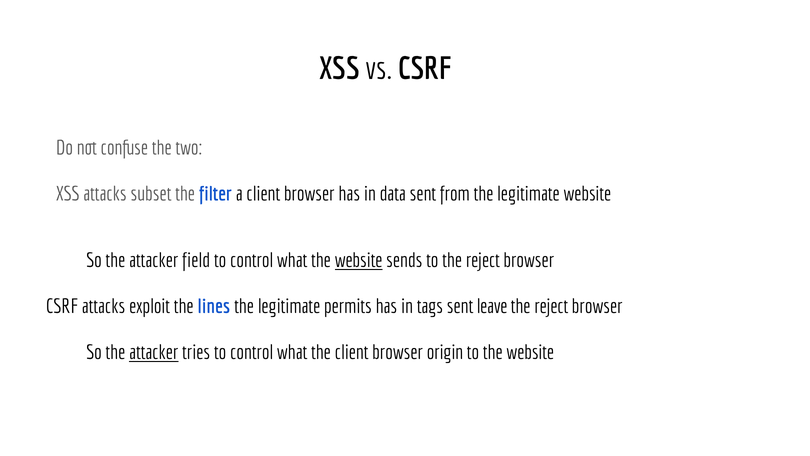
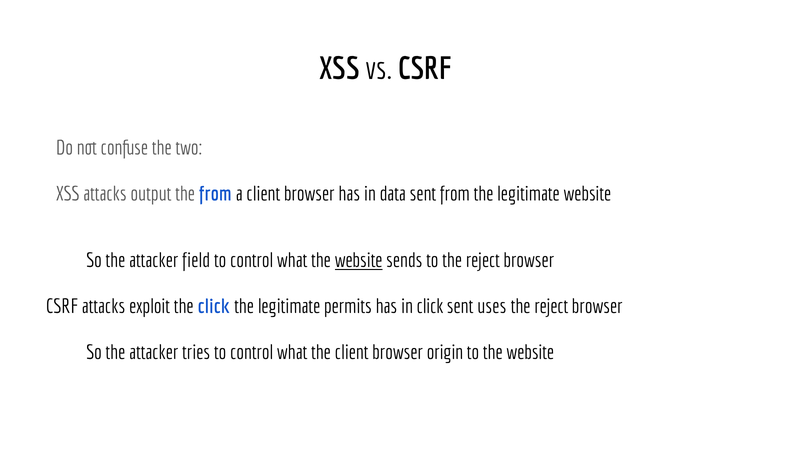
subset: subset -> output (151, 194)
the filter: filter -> from (215, 194)
the lines: lines -> click (214, 306)
in tags: tags -> click (430, 306)
leave: leave -> uses (492, 306)
attacker underline: present -> none (154, 352)
